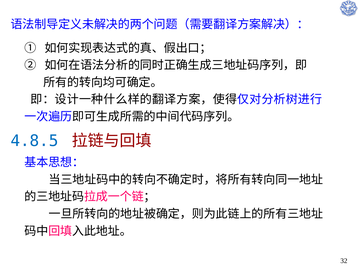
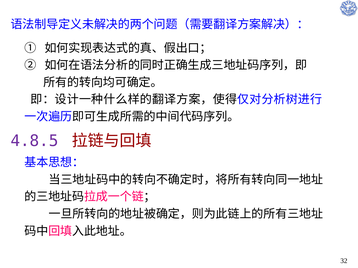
4.8.5 colour: blue -> purple (34, 141)
